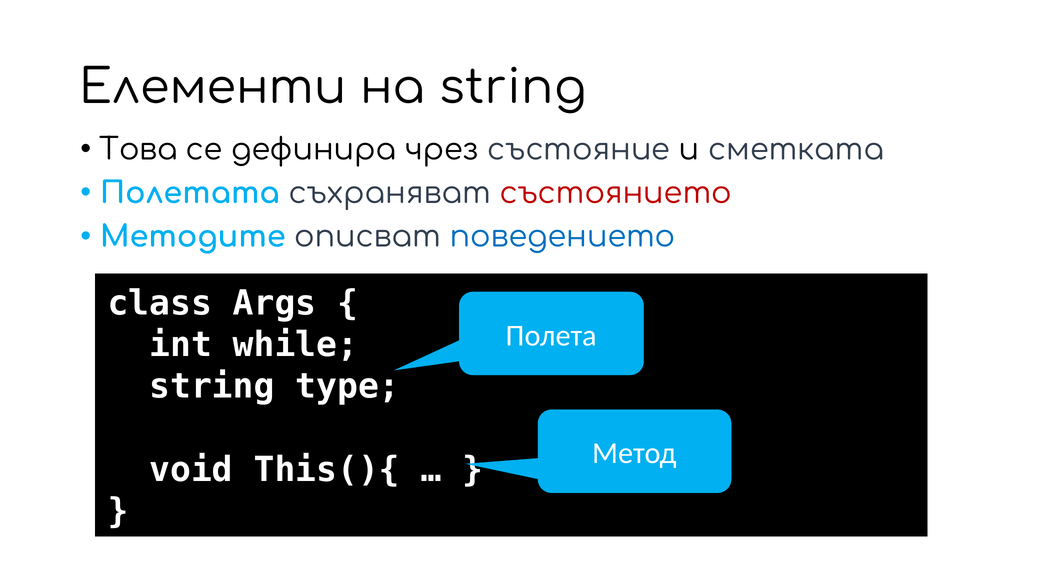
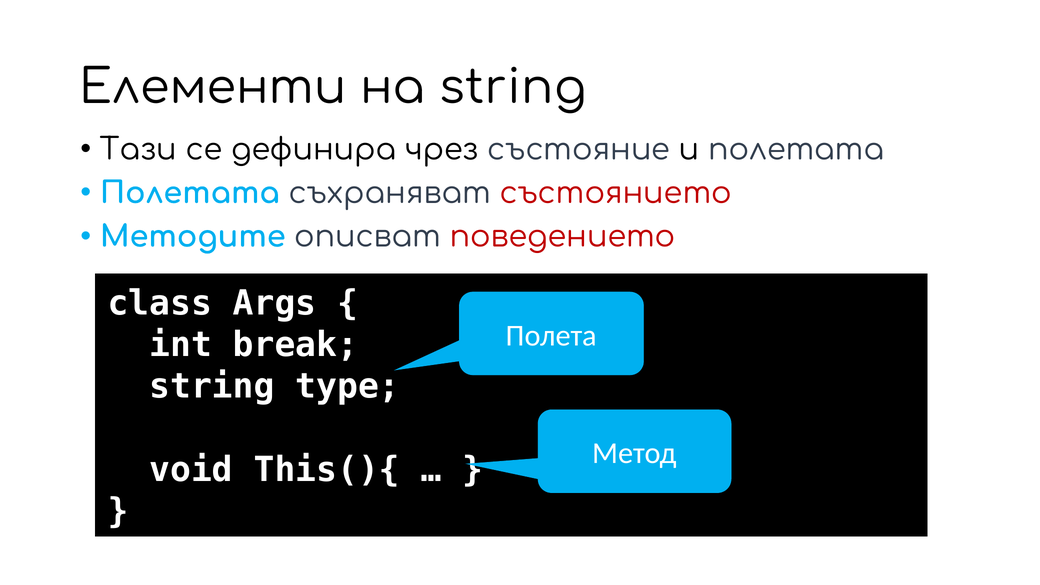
Това: Това -> Тази (138, 150)
и сметката: сметката -> полетата (796, 150)
поведението colour: blue -> red (563, 237)
while: while -> break (295, 345)
